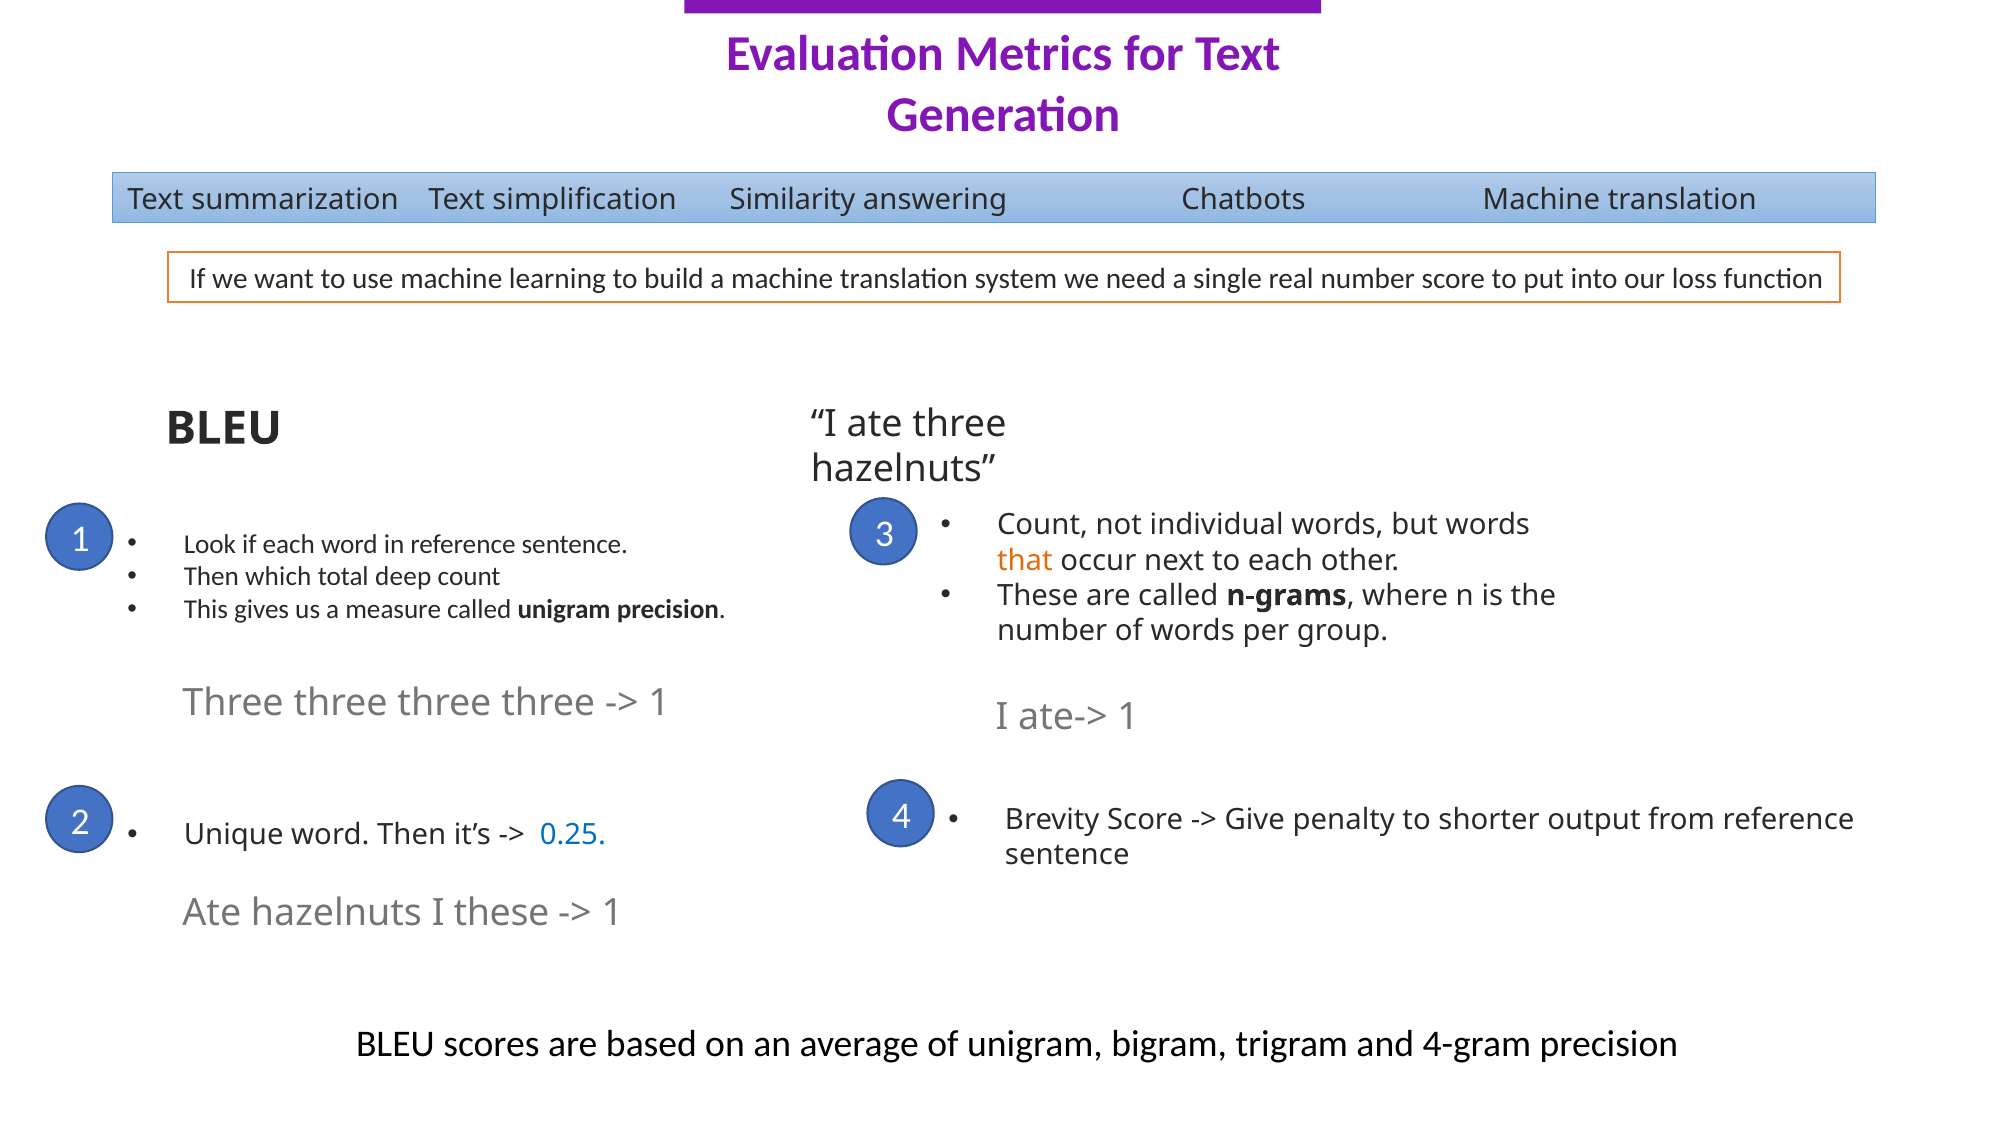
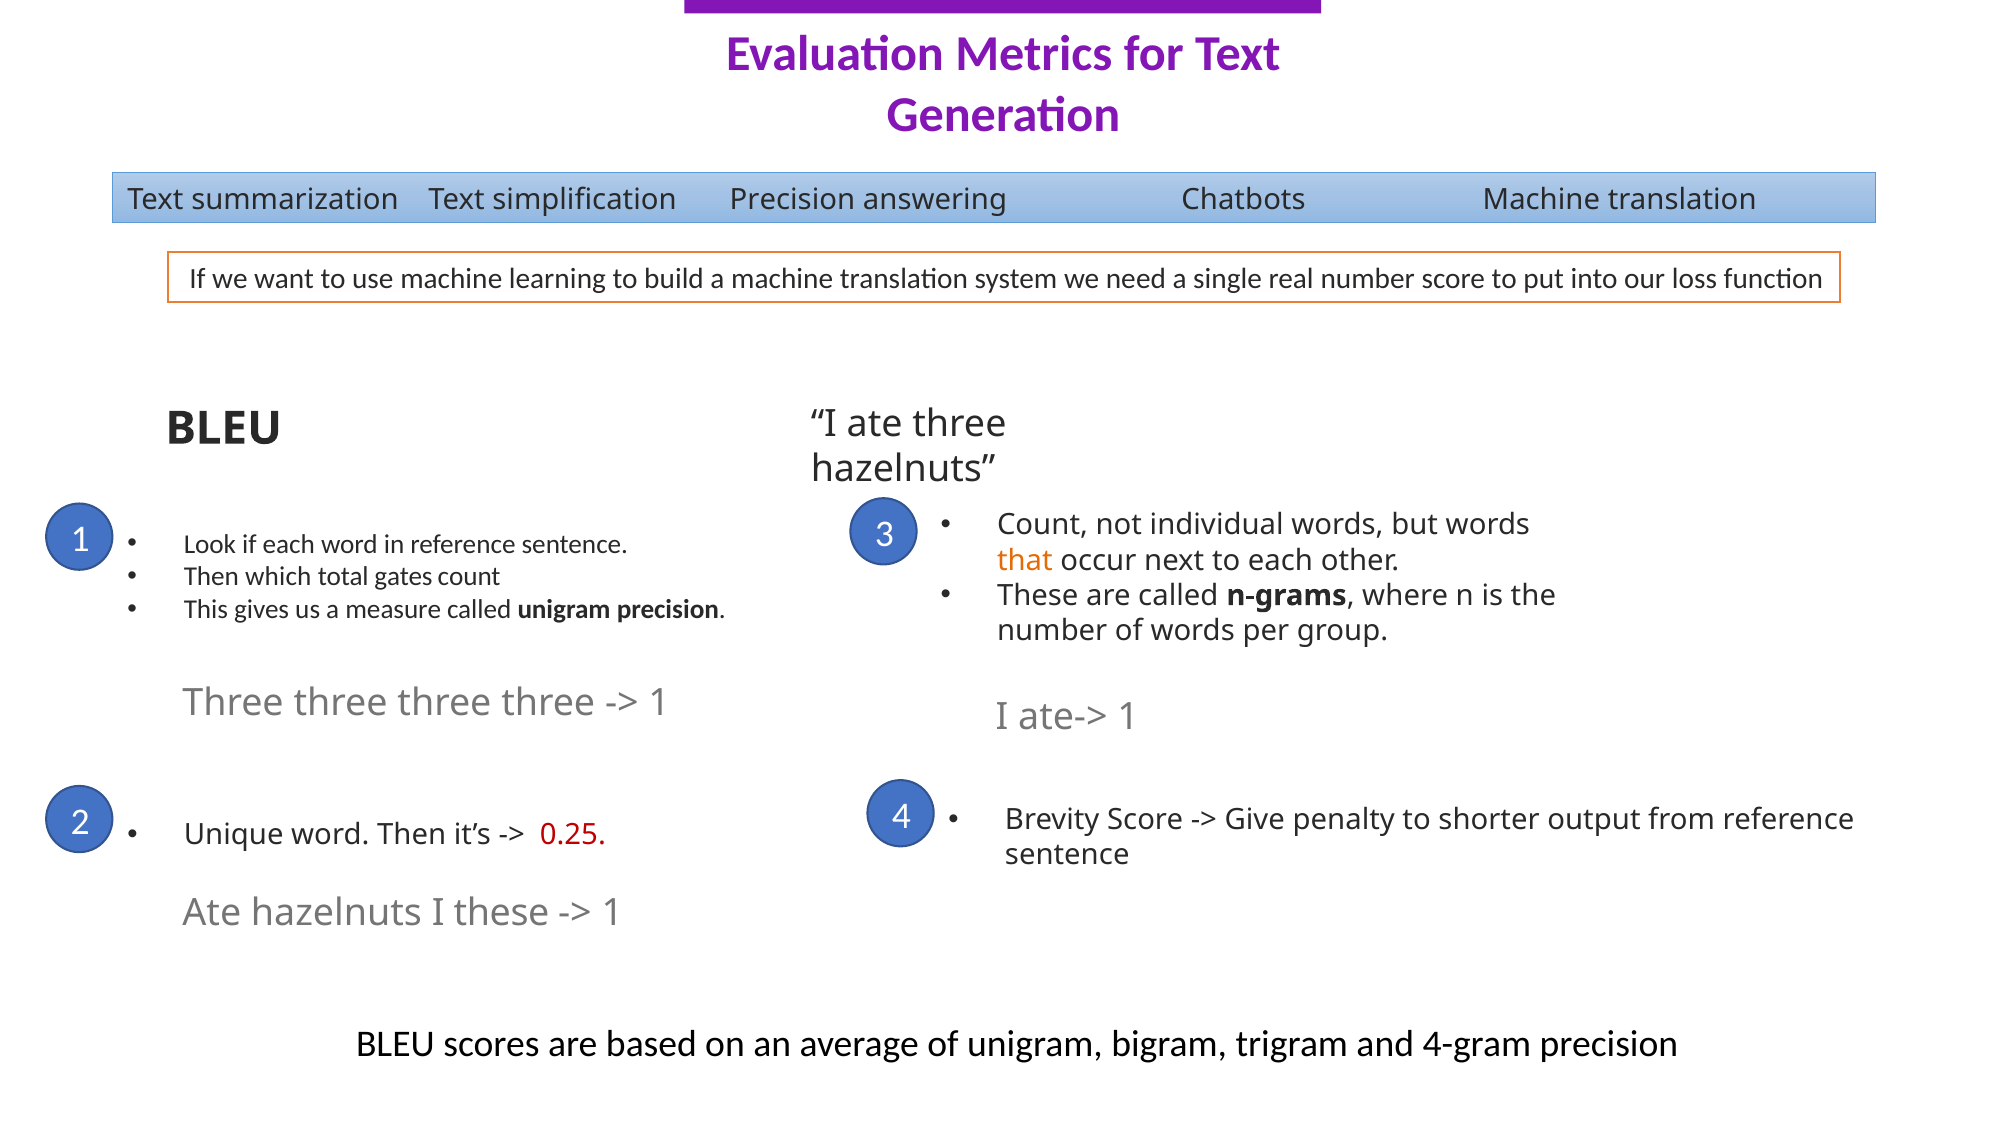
simplification Similarity: Similarity -> Precision (792, 200)
deep: deep -> gates (403, 577)
0.25 colour: blue -> red (573, 835)
